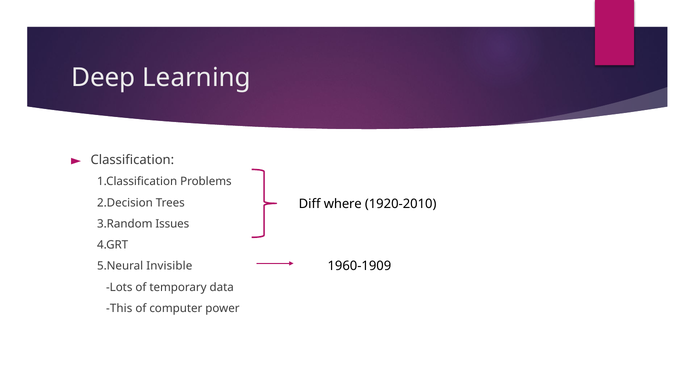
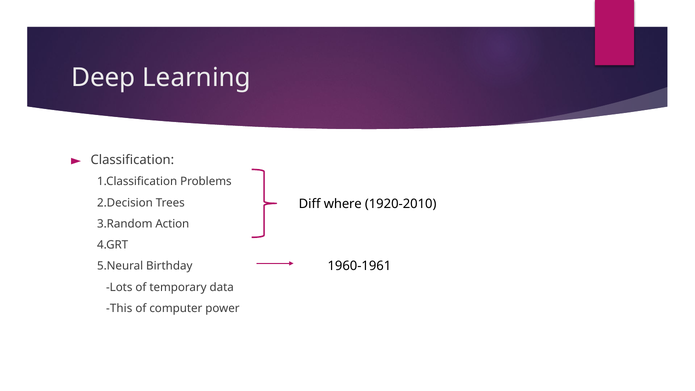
Issues: Issues -> Action (172, 224)
1960-1909: 1960-1909 -> 1960-1961 (359, 266)
Invisible: Invisible -> Birthday (169, 266)
